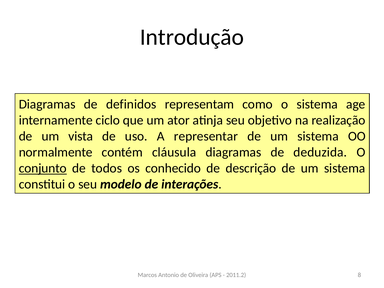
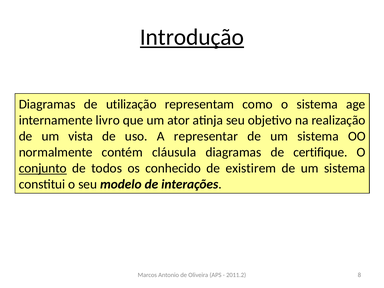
Introdução underline: none -> present (192, 37)
definidos: definidos -> utilização (131, 104)
ciclo: ciclo -> livro (108, 120)
deduzida: deduzida -> certifique (320, 152)
descrição: descrição -> existirem (251, 168)
